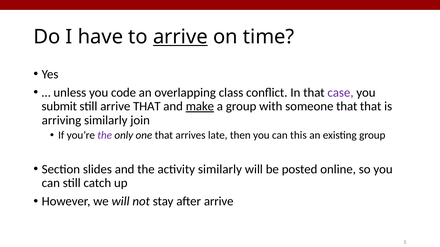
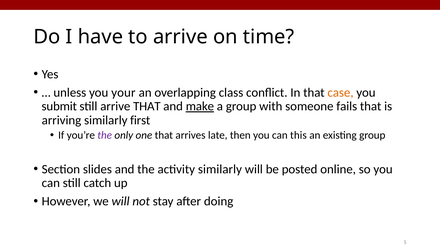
arrive underline: present -> none (180, 37)
code: code -> your (123, 93)
case colour: purple -> orange (341, 93)
someone that: that -> fails (347, 107)
join: join -> first (140, 120)
after arrive: arrive -> doing (219, 202)
